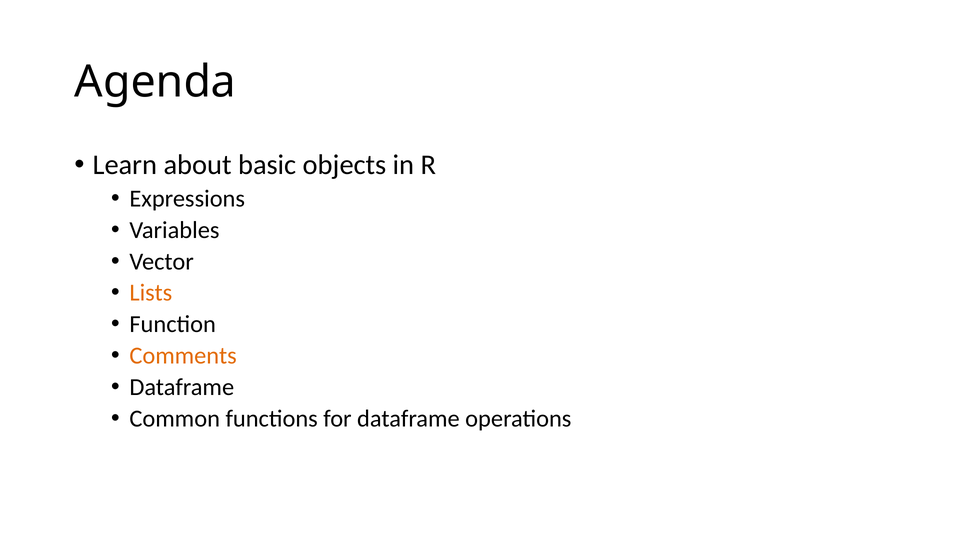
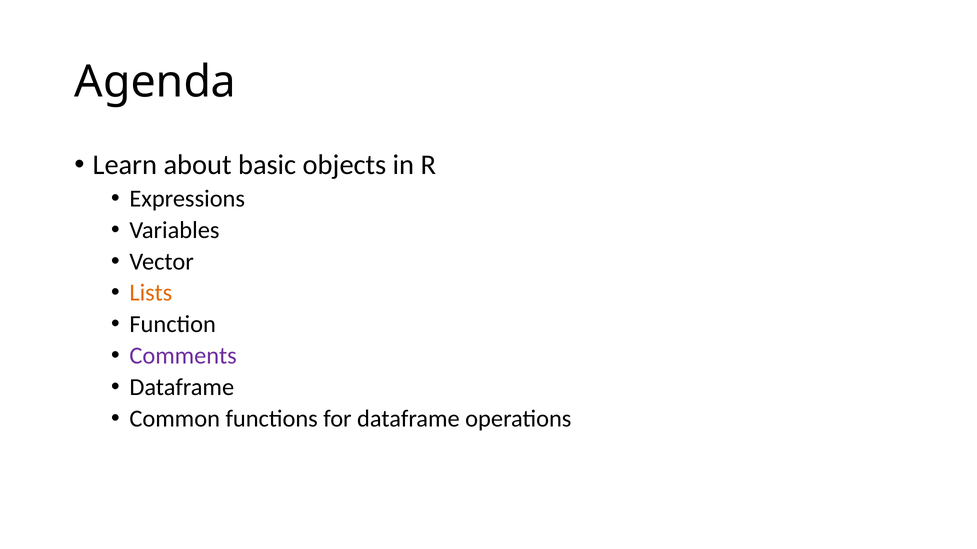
Comments colour: orange -> purple (183, 356)
